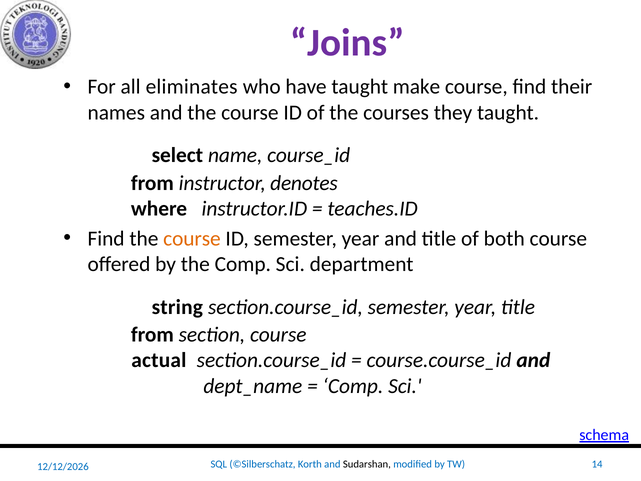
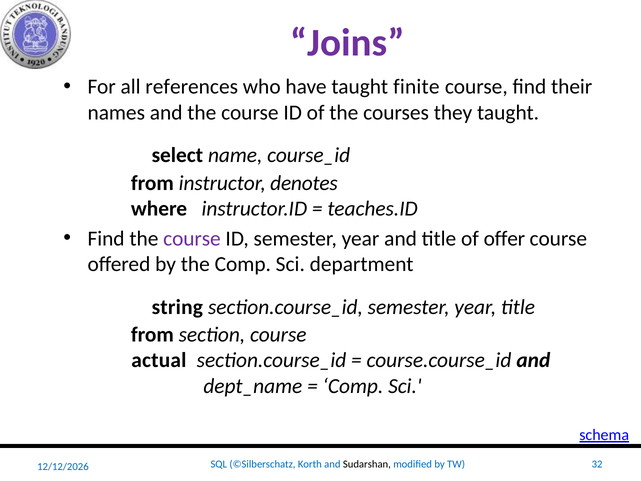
eliminates: eliminates -> references (192, 87)
make: make -> finite (416, 87)
course colour: orange -> purple (192, 238)
both: both -> offer (504, 238)
14: 14 -> 32 (597, 464)
